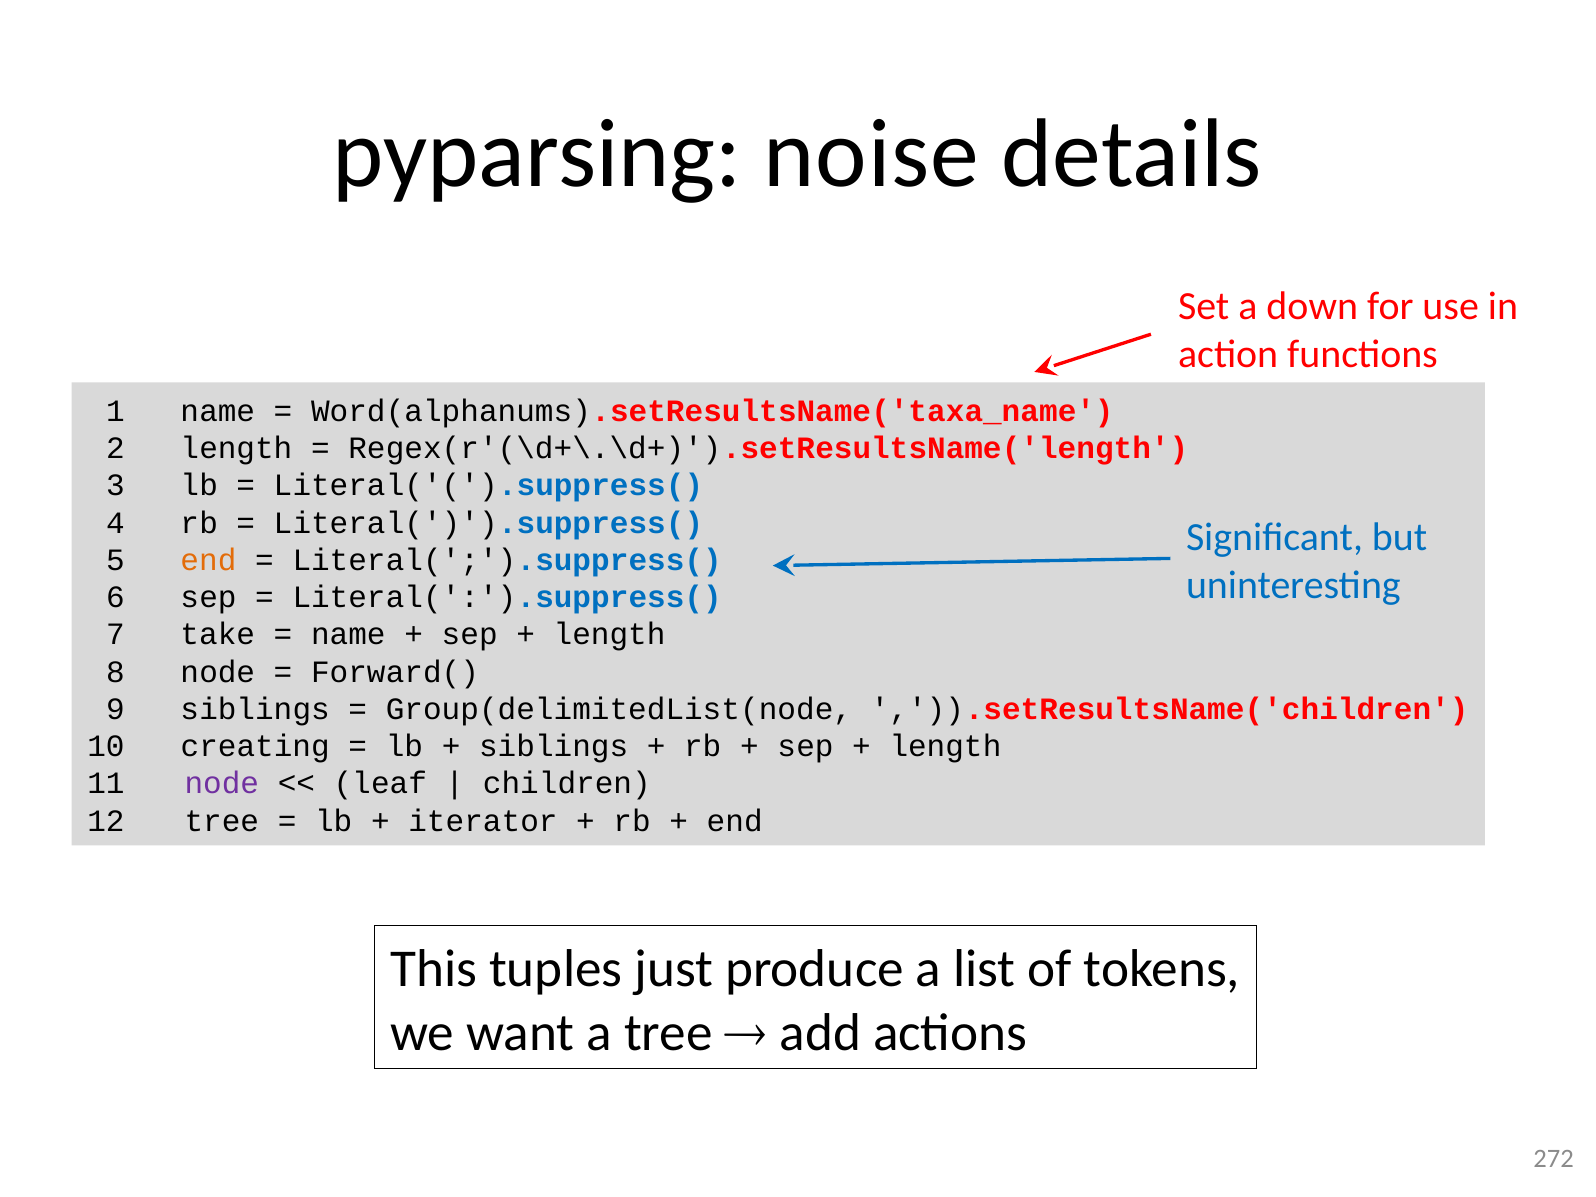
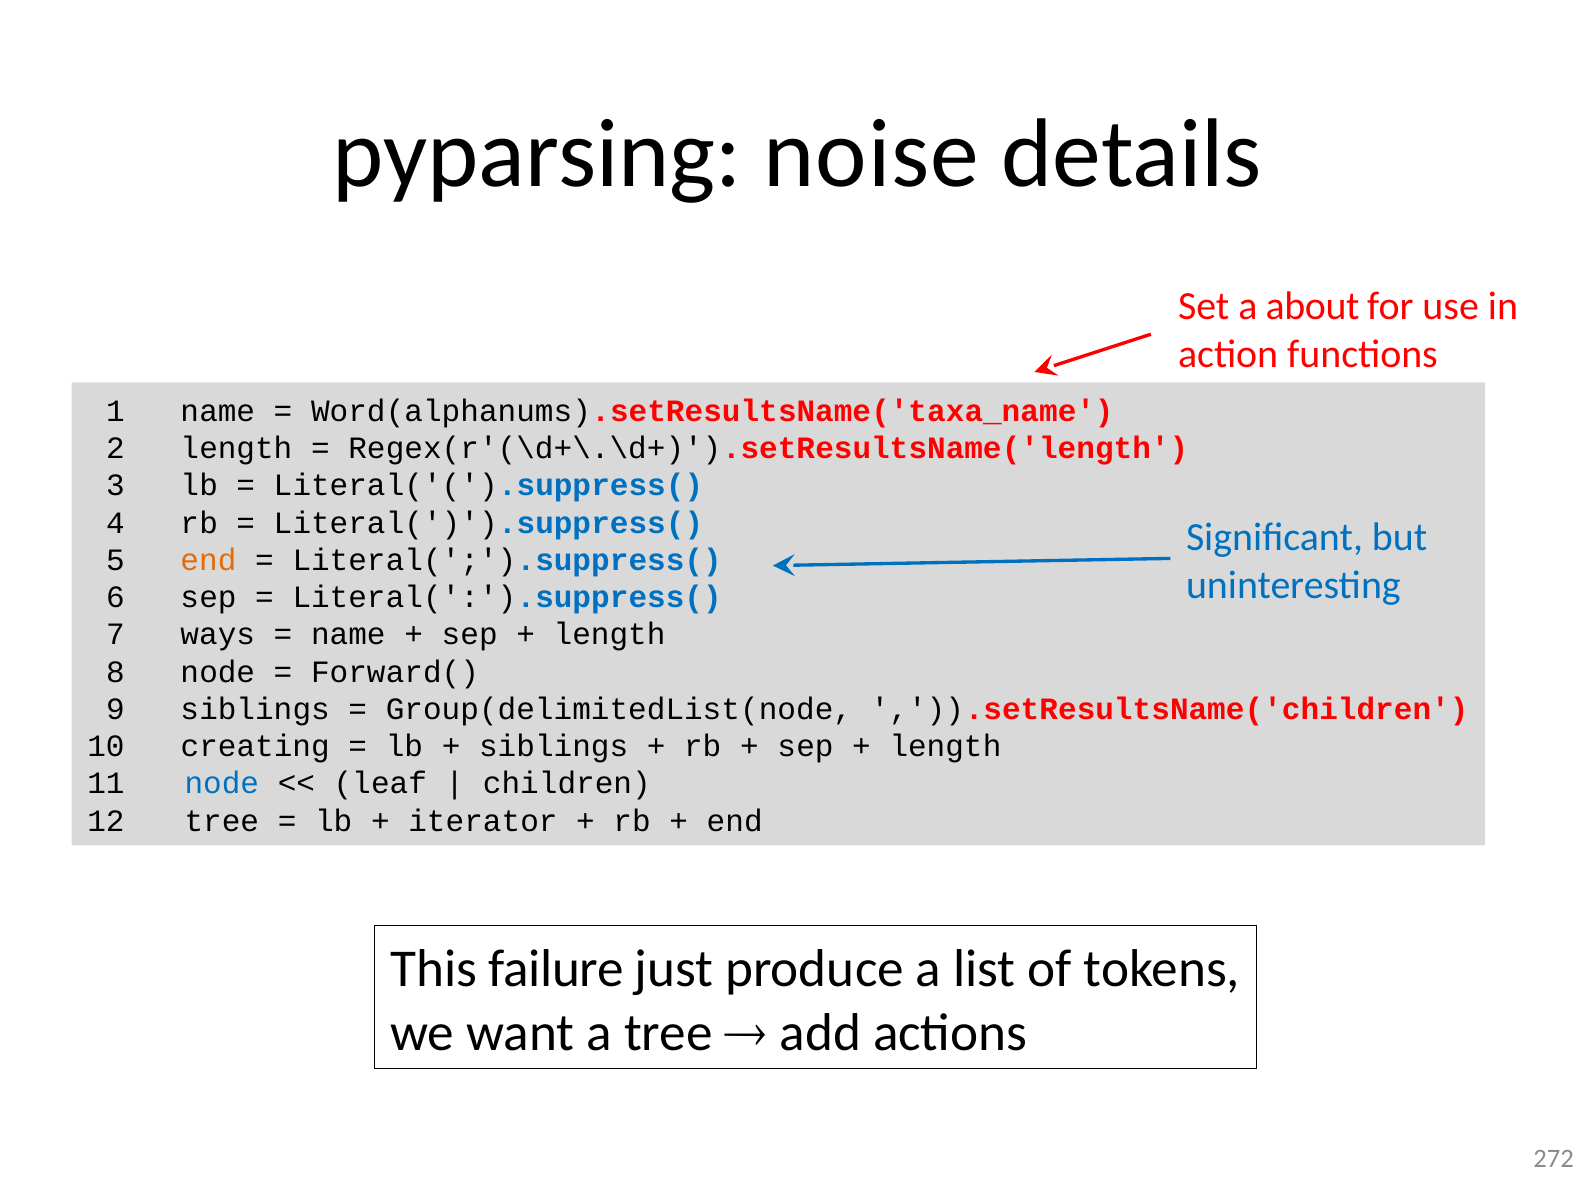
down: down -> about (1312, 306)
take: take -> ways (218, 635)
node colour: purple -> blue (222, 784)
tuples: tuples -> failure (556, 969)
